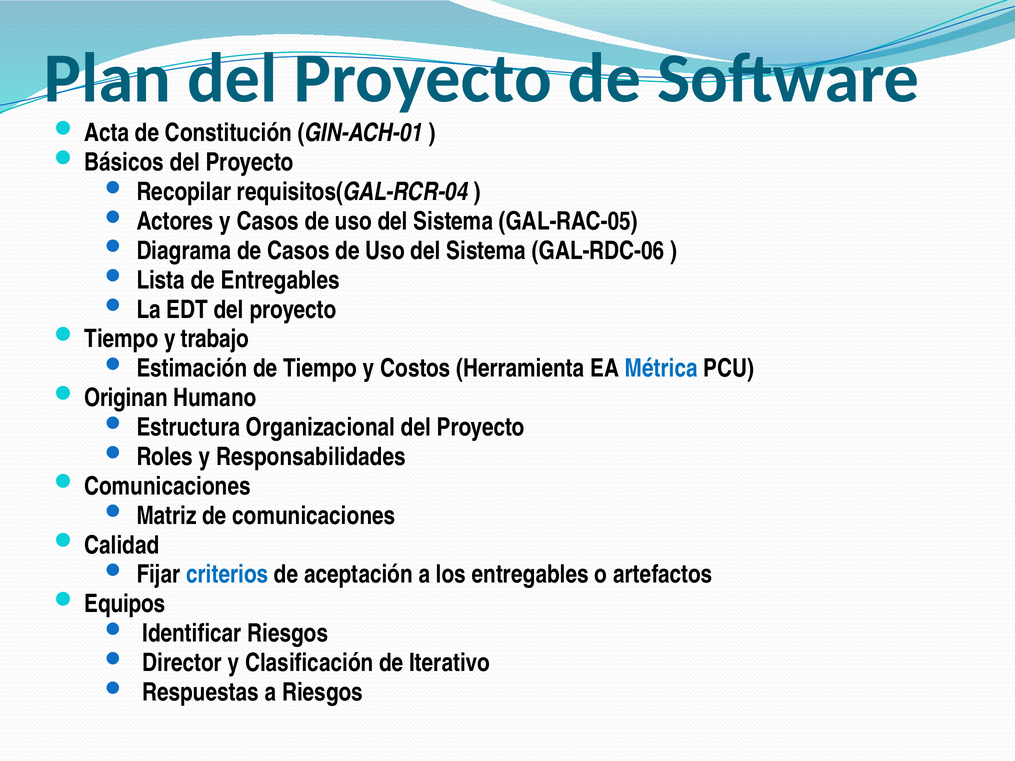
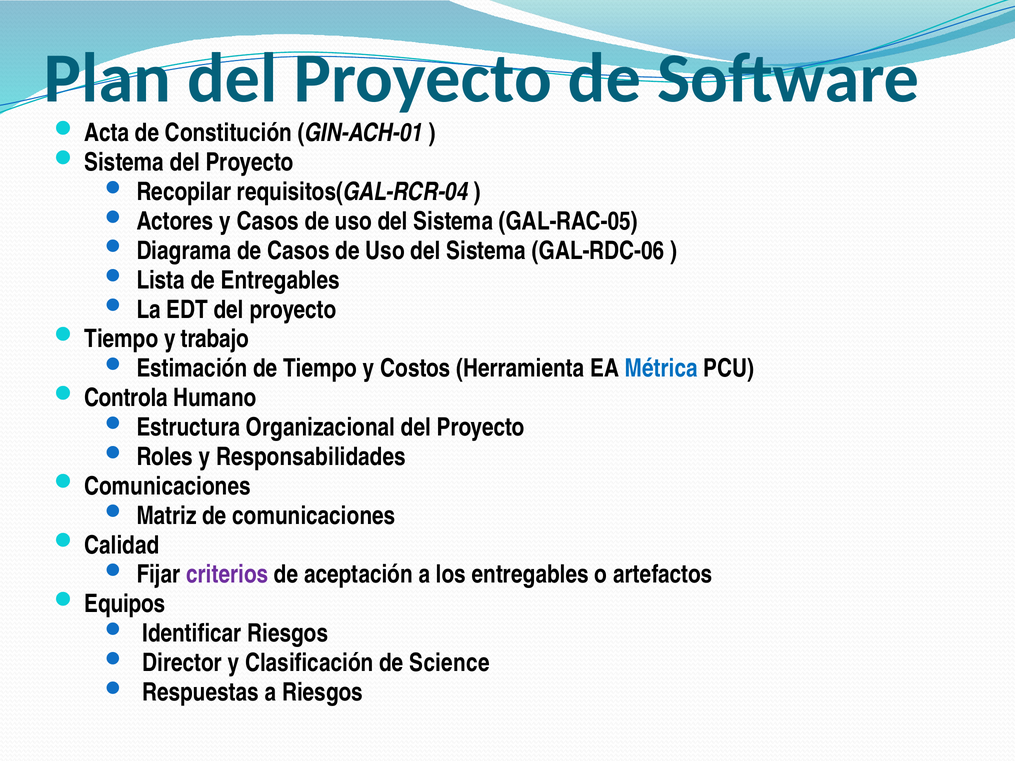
Básicos: Básicos -> Sistema (124, 162)
Originan: Originan -> Controla (126, 398)
criterios colour: blue -> purple (227, 575)
Iterativo: Iterativo -> Science (450, 663)
